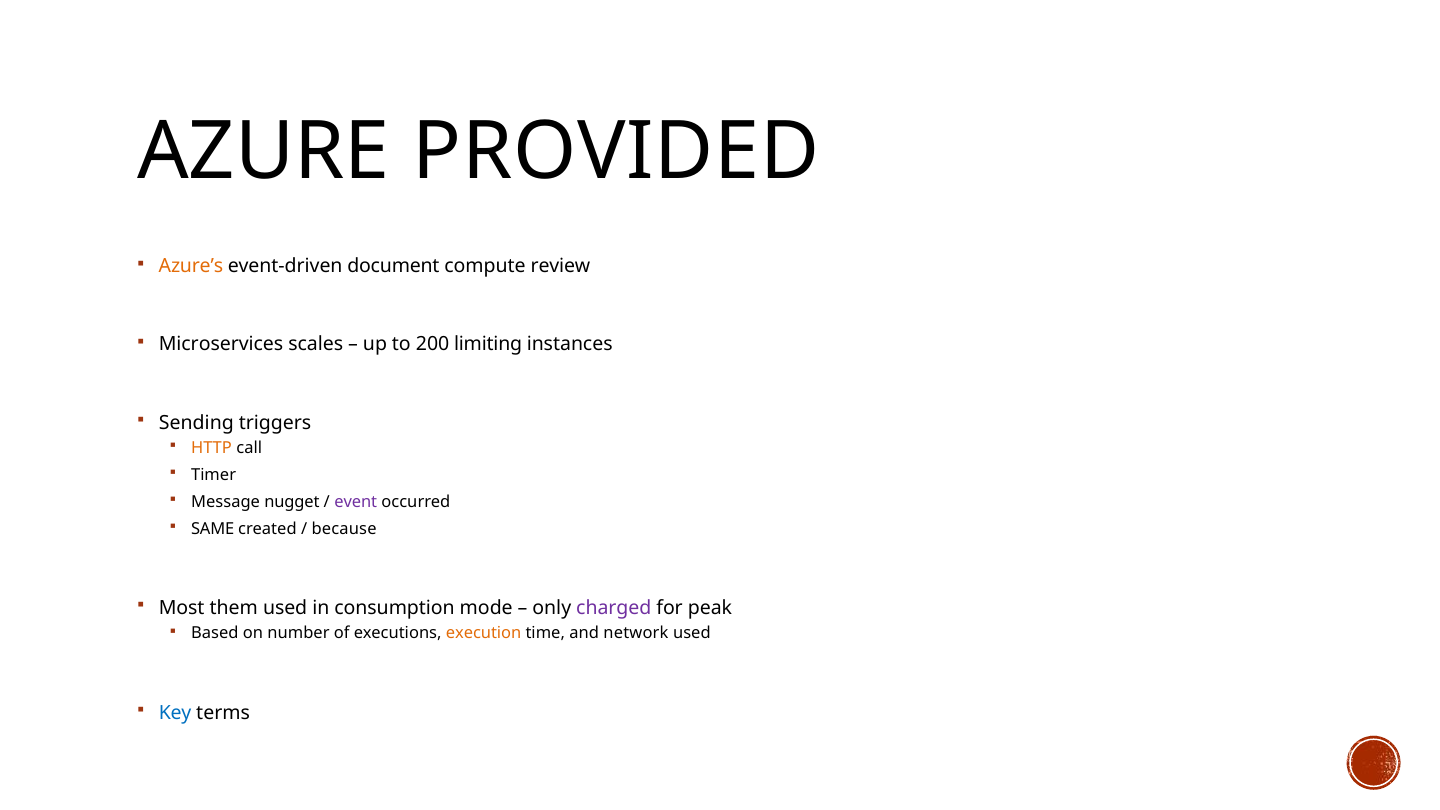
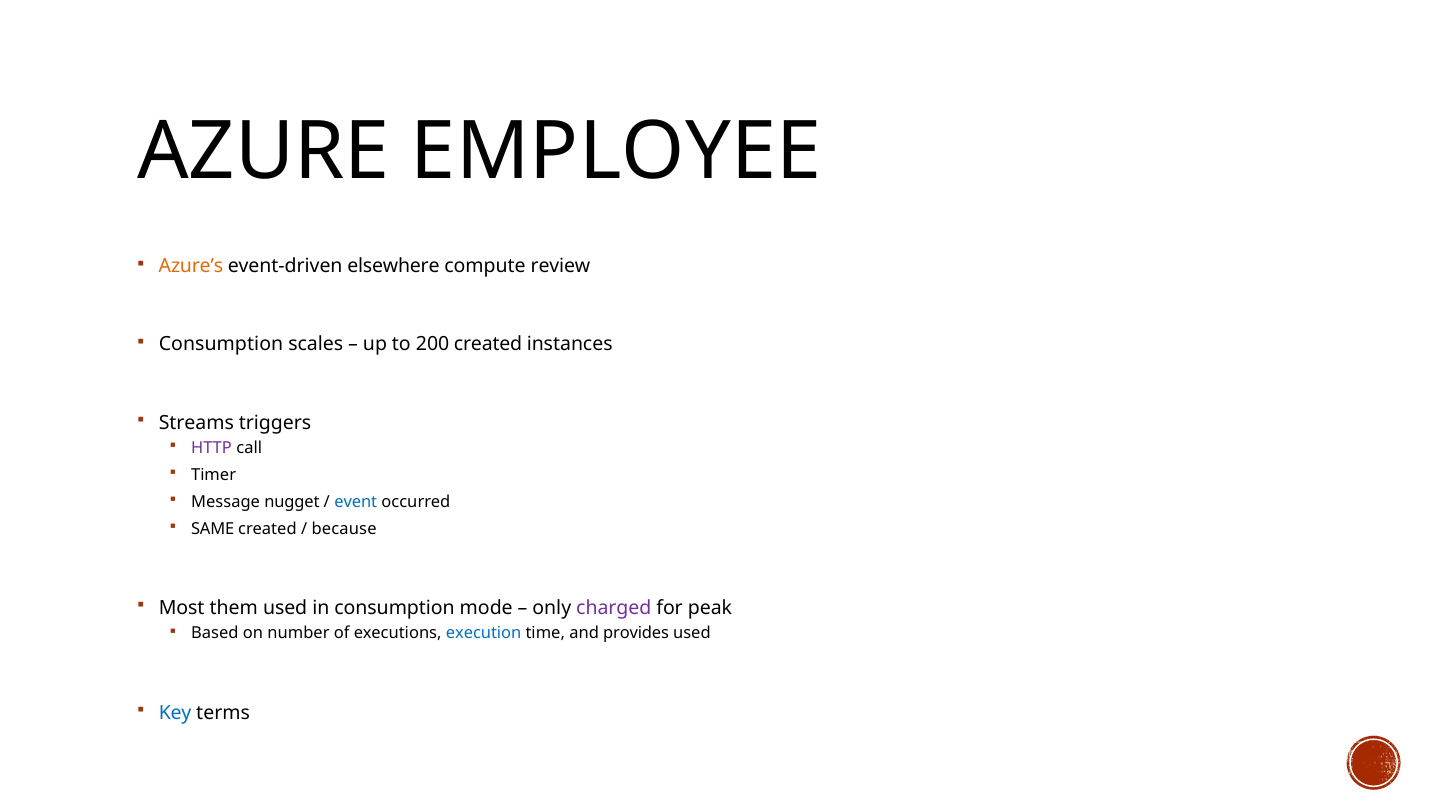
PROVIDED: PROVIDED -> EMPLOYEE (616, 152)
document: document -> elsewhere (393, 266)
Microservices: Microservices -> Consumption (221, 345)
200 limiting: limiting -> created (488, 345)
Sending: Sending -> Streams (196, 423)
HTTP colour: orange -> purple (212, 448)
event colour: purple -> blue (356, 502)
execution colour: orange -> blue (484, 634)
network: network -> provides (636, 634)
